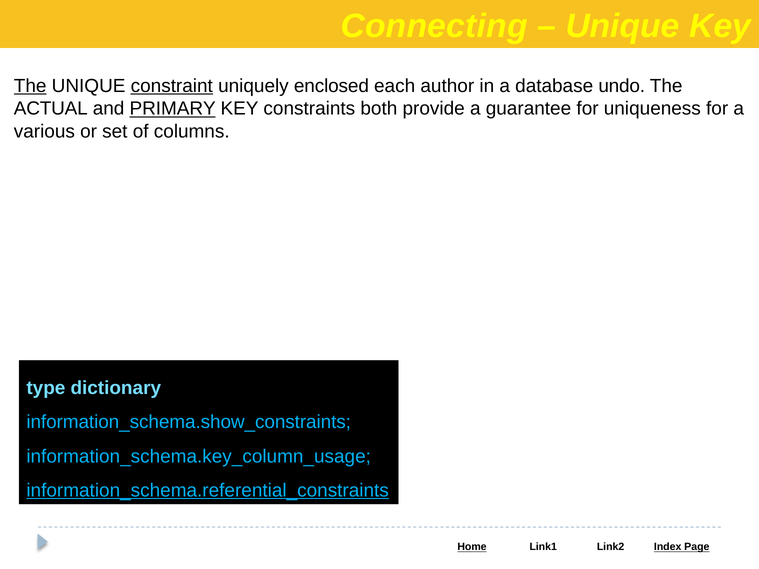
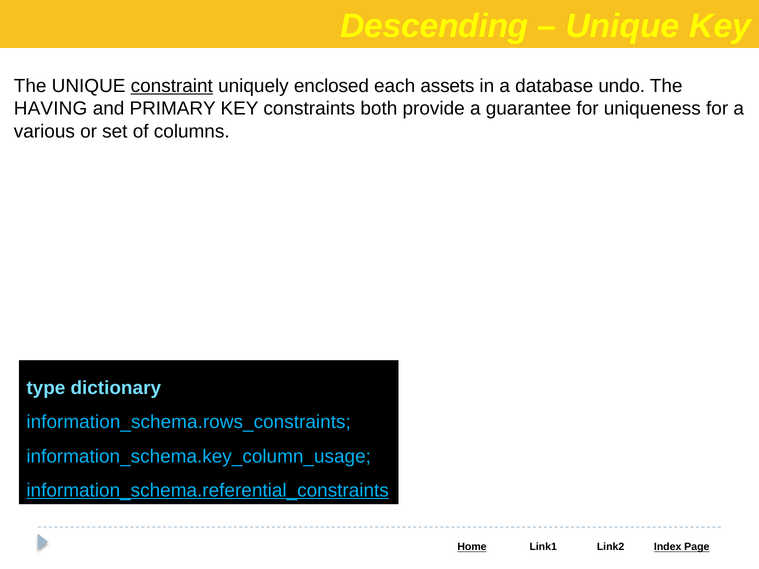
Connecting: Connecting -> Descending (434, 26)
The underline: present -> none (30, 86)
author: author -> assets (447, 86)
ACTUAL: ACTUAL -> HAVING (51, 109)
PRIMARY underline: present -> none (173, 109)
information_schema.show_constraints: information_schema.show_constraints -> information_schema.rows_constraints (189, 422)
